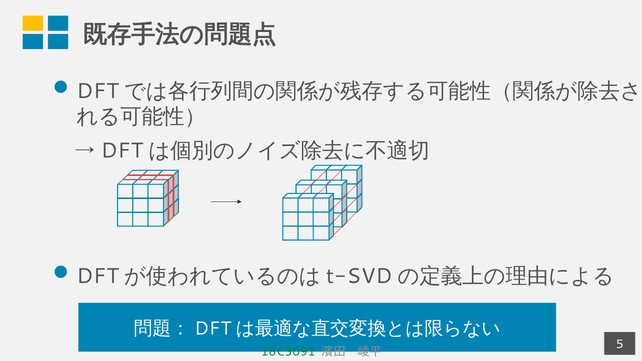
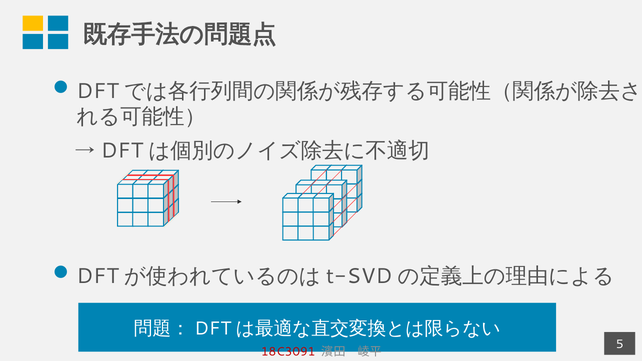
18C3091 colour: green -> red (288, 352)
